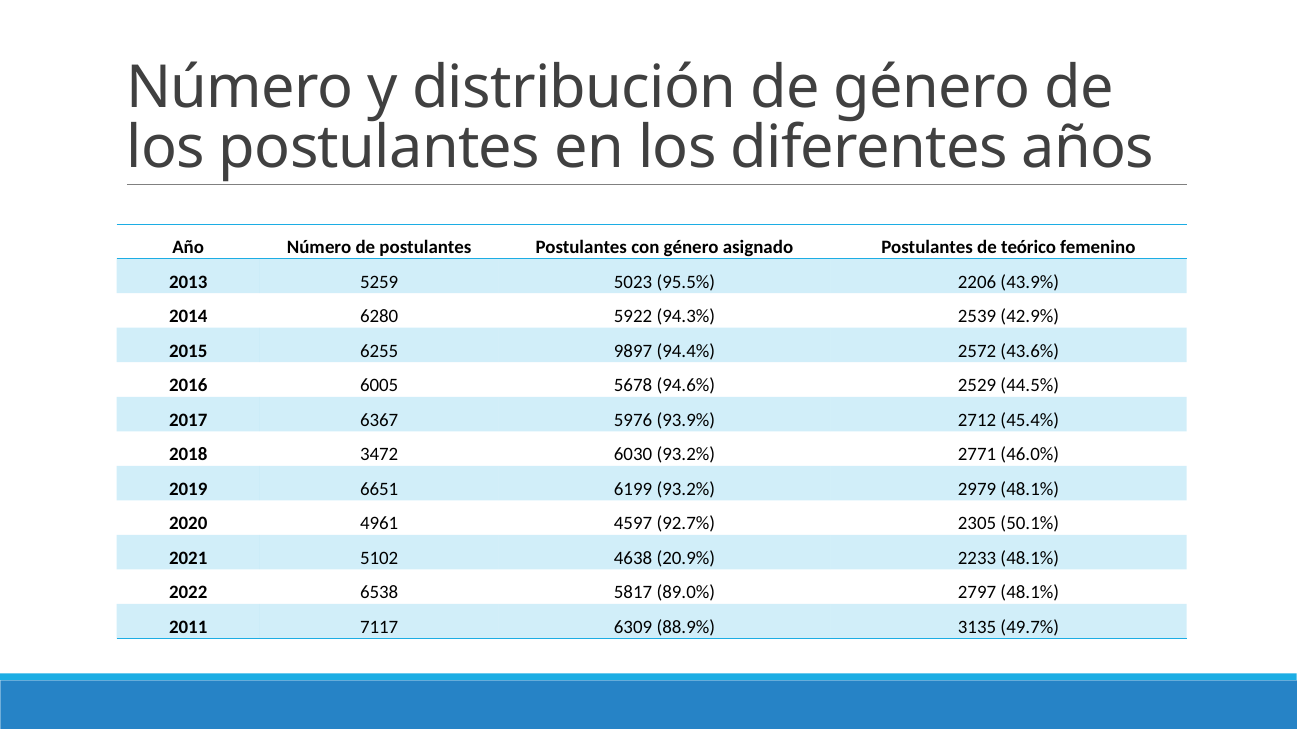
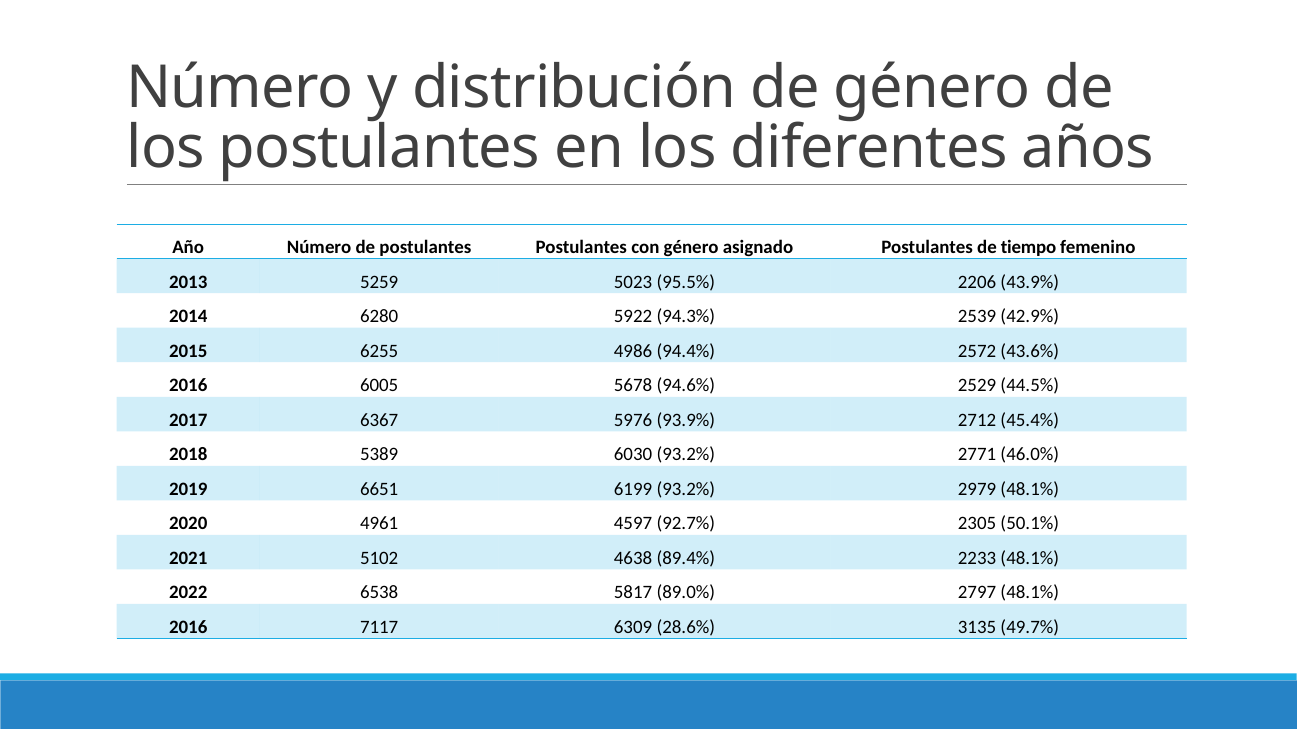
teórico: teórico -> tiempo (1029, 248)
9897: 9897 -> 4986 (633, 351)
3472: 3472 -> 5389 (379, 455)
20.9%: 20.9% -> 89.4% (686, 558)
2011: 2011 -> 2016 (188, 628)
88.9%: 88.9% -> 28.6% (686, 628)
